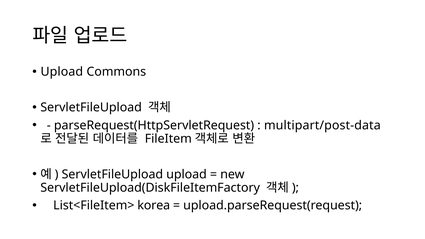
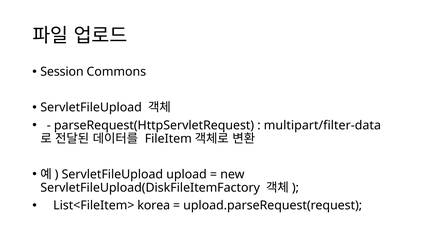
Upload: Upload -> Session (62, 72)
multipart/post-data: multipart/post-data -> multipart/filter-data (322, 125)
